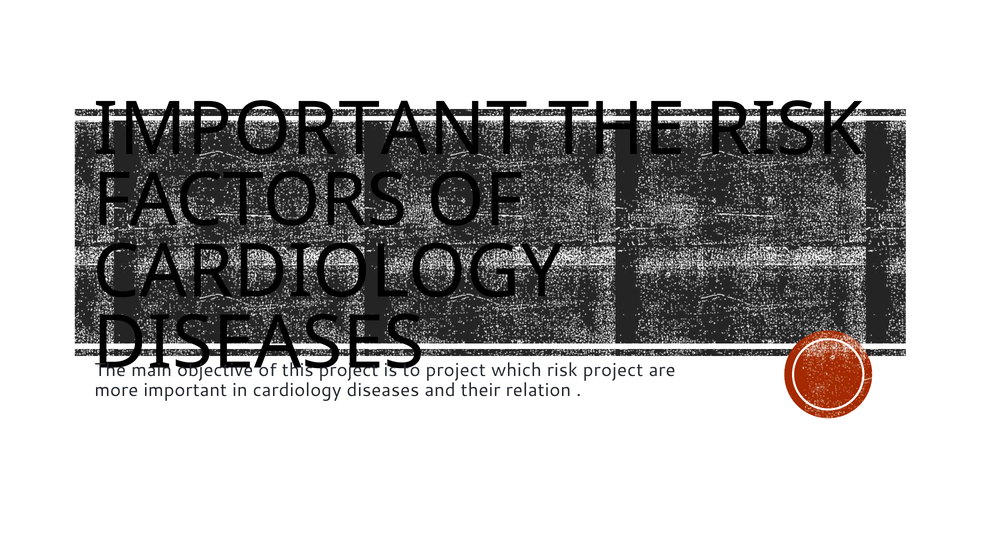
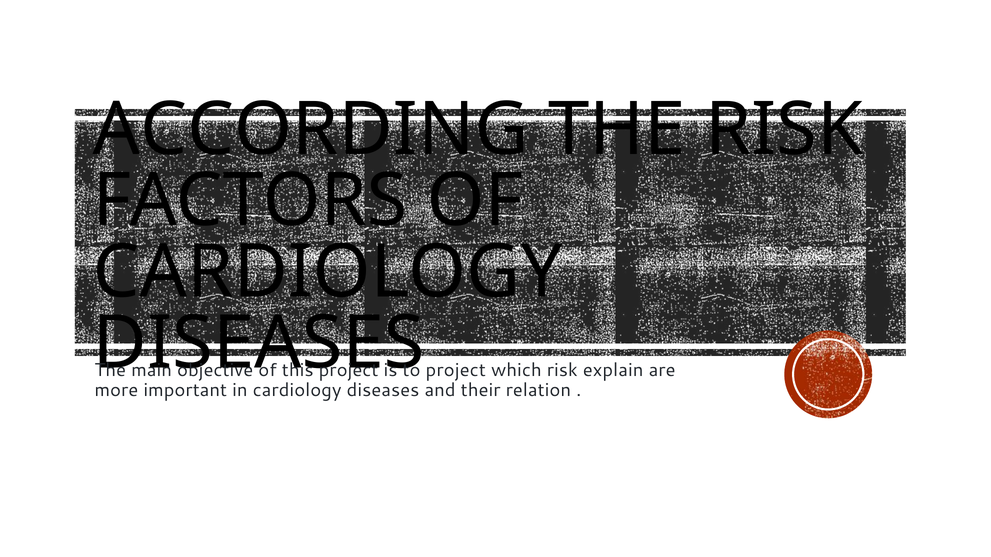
IMPORTANT: IMPORTANT -> ACCORDING (311, 130)
risk project: project -> explain (613, 370)
